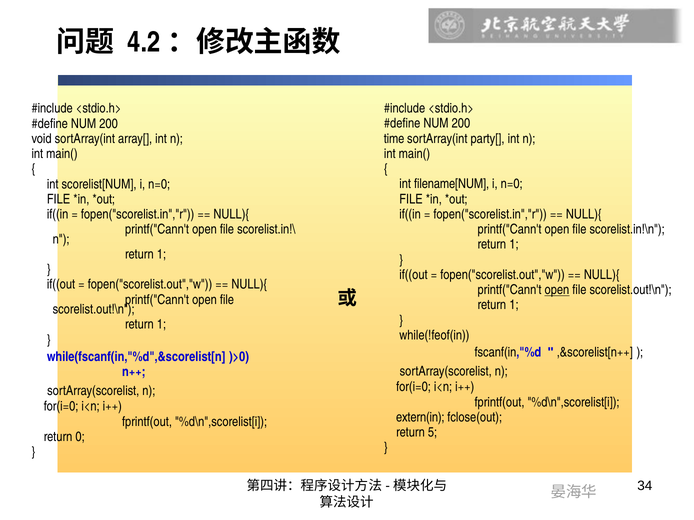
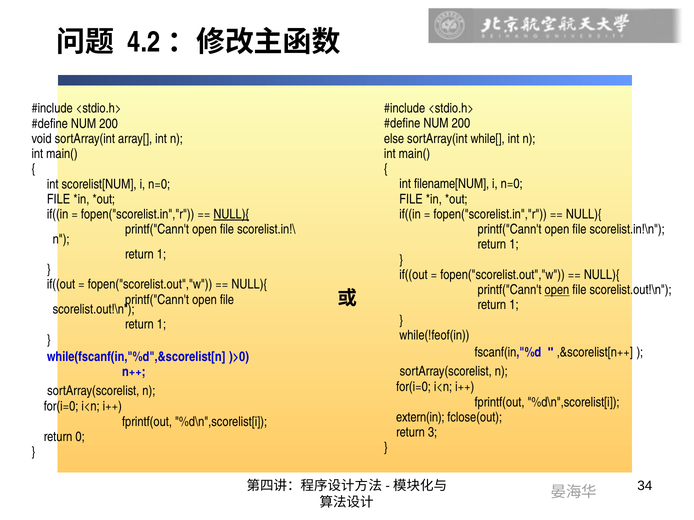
time: time -> else (394, 139)
party[: party[ -> while[ (488, 139)
NULL){ underline: none -> present (231, 215)
5: 5 -> 3 (433, 433)
